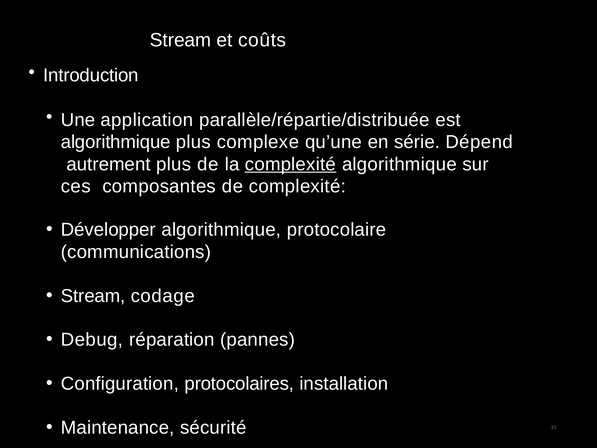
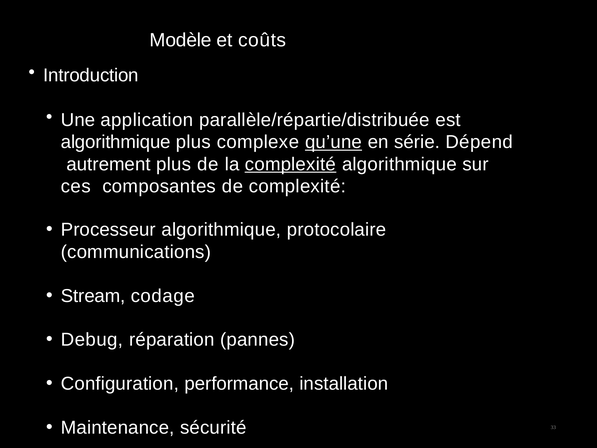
Stream: Stream -> Modèle (181, 40)
qu’une underline: none -> present (333, 142)
Développer: Développer -> Processeur (108, 229)
protocolaires: protocolaires -> performance (239, 383)
